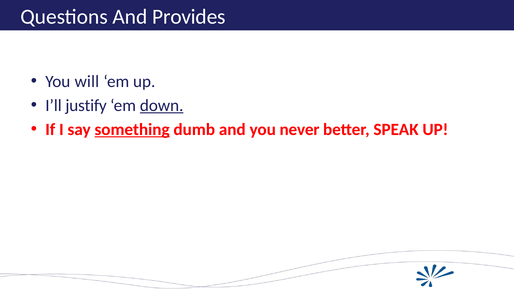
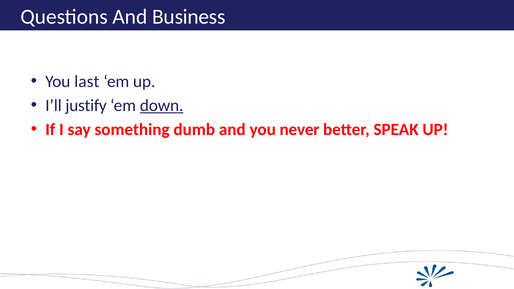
Provides: Provides -> Business (189, 17)
will: will -> last (87, 82)
something underline: present -> none (132, 129)
